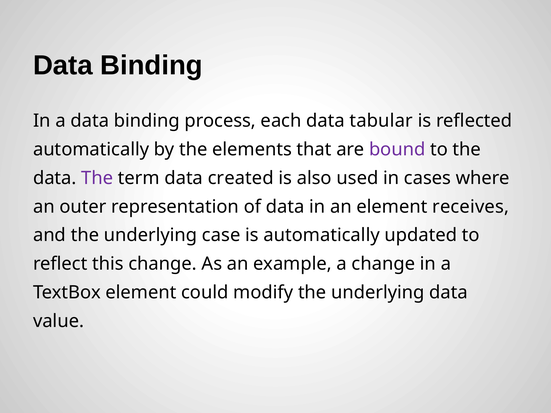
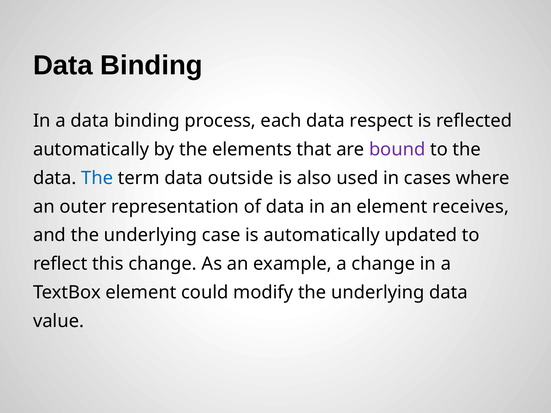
tabular: tabular -> respect (381, 121)
The colour: purple -> blue (97, 178)
created: created -> outside (241, 178)
